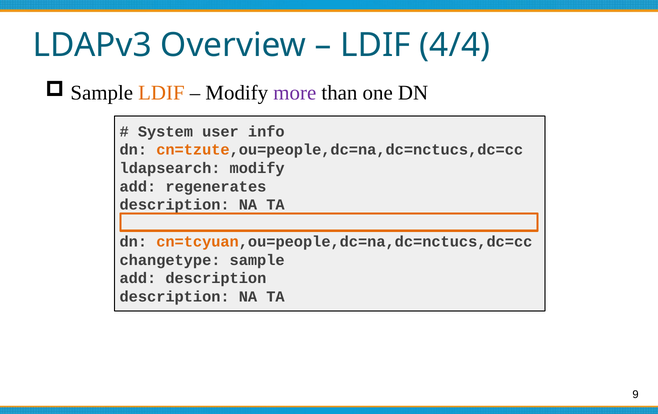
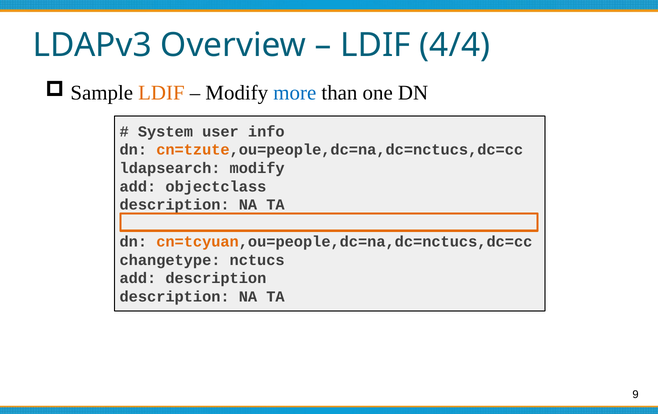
more colour: purple -> blue (295, 93)
regenerates: regenerates -> objectclass (216, 187)
changetype sample: sample -> nctucs (257, 260)
